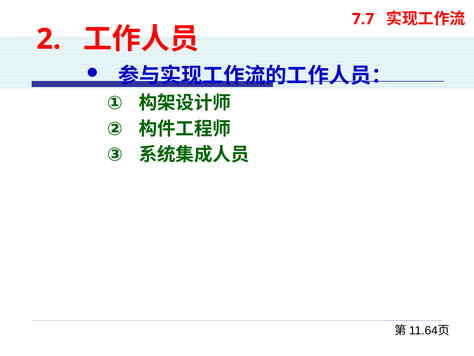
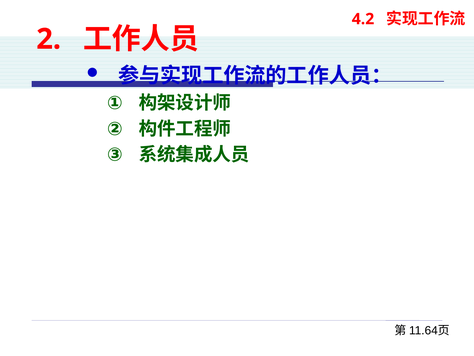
7.7: 7.7 -> 4.2 (363, 19)
